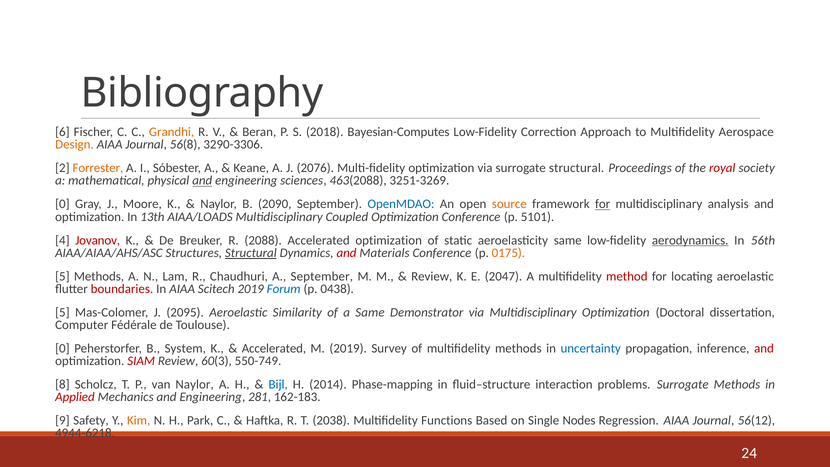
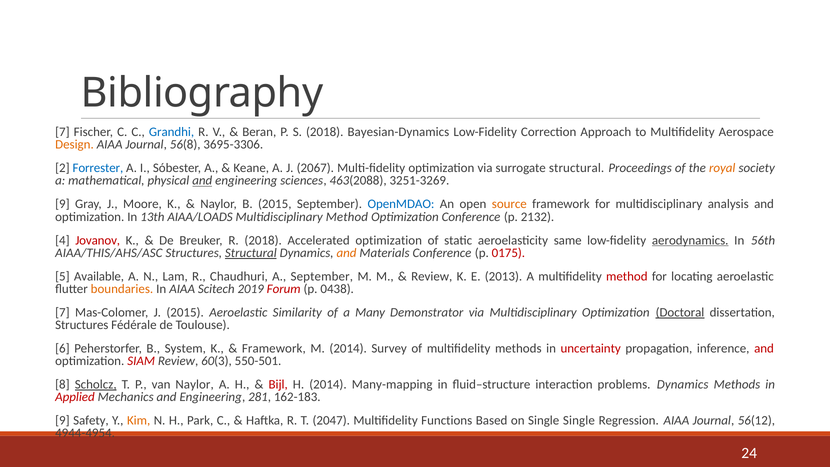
6: 6 -> 7 (62, 132)
Grandhi colour: orange -> blue (172, 132)
Bayesian-Computes: Bayesian-Computes -> Bayesian-Dynamics (398, 132)
3290-3306: 3290-3306 -> 3695-3306 (233, 145)
Forrester colour: orange -> blue (98, 168)
2076: 2076 -> 2067 (315, 168)
royal colour: red -> orange (722, 168)
0: 0 -> 9 (62, 204)
B 2090: 2090 -> 2015 (275, 204)
for underline: present -> none (603, 204)
Multidisciplinary Coupled: Coupled -> Method (347, 217)
5101: 5101 -> 2132 (538, 217)
R 2088: 2088 -> 2018 (263, 240)
AIAA/AIAA/AHS/ASC: AIAA/AIAA/AHS/ASC -> AIAA/THIS/AHS/ASC (109, 253)
and colour: red -> orange (347, 253)
0175 colour: orange -> red (508, 253)
5 Methods: Methods -> Available (99, 276)
2047: 2047 -> 2013 (504, 276)
boundaries colour: red -> orange (122, 289)
Forum colour: blue -> red (284, 289)
5: 5 -> 7 (62, 312)
J 2095: 2095 -> 2015 (185, 312)
a Same: Same -> Many (370, 312)
Doctoral underline: none -> present (680, 312)
Computer: Computer -> Structures (82, 325)
0: 0 -> 6 (62, 348)
Accelerated: Accelerated -> Framework (274, 348)
M 2019: 2019 -> 2014 (348, 348)
uncertainty colour: blue -> red (591, 348)
550-749: 550-749 -> 550-501 (258, 361)
Scholcz underline: none -> present (96, 384)
Bijl colour: blue -> red (278, 384)
Phase-mapping: Phase-mapping -> Many-mapping (392, 384)
problems Surrogate: Surrogate -> Dynamics (683, 384)
2038: 2038 -> 2047 (331, 420)
Single Nodes: Nodes -> Single (579, 420)
4944-6218: 4944-6218 -> 4944-4954 (85, 433)
